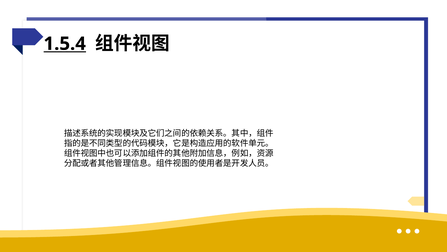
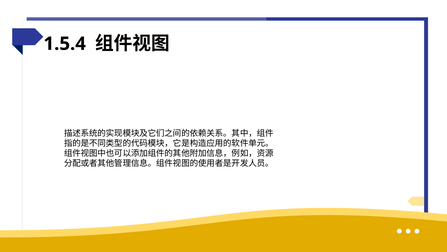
1.5.4 underline: present -> none (65, 44)
